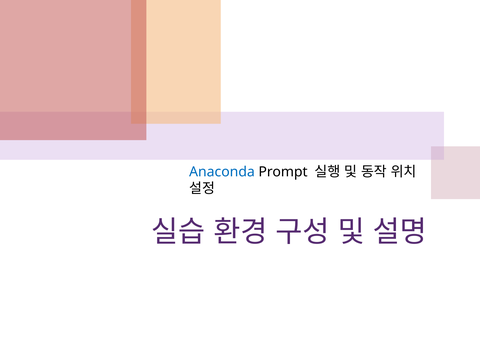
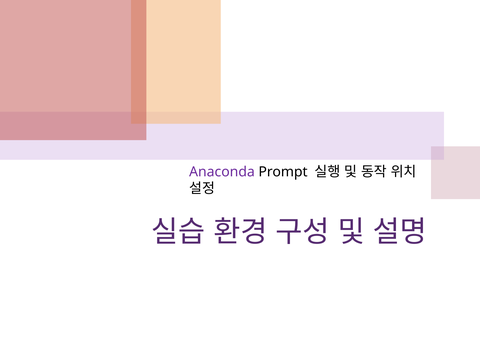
Anaconda colour: blue -> purple (222, 172)
